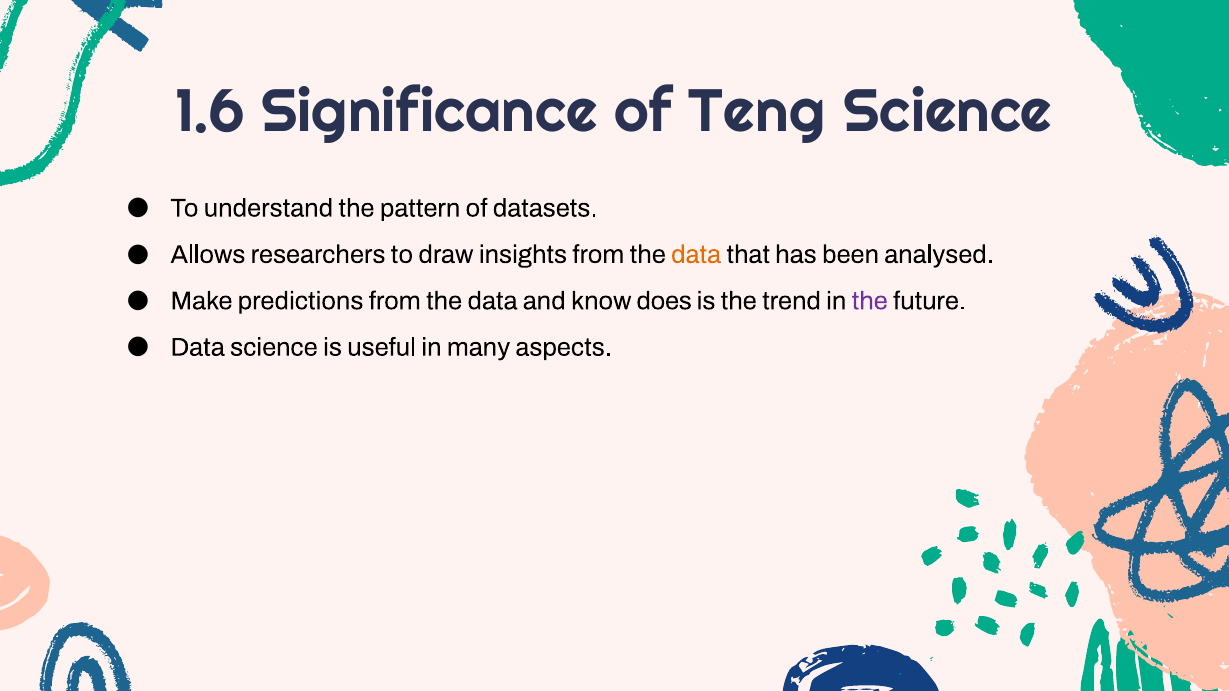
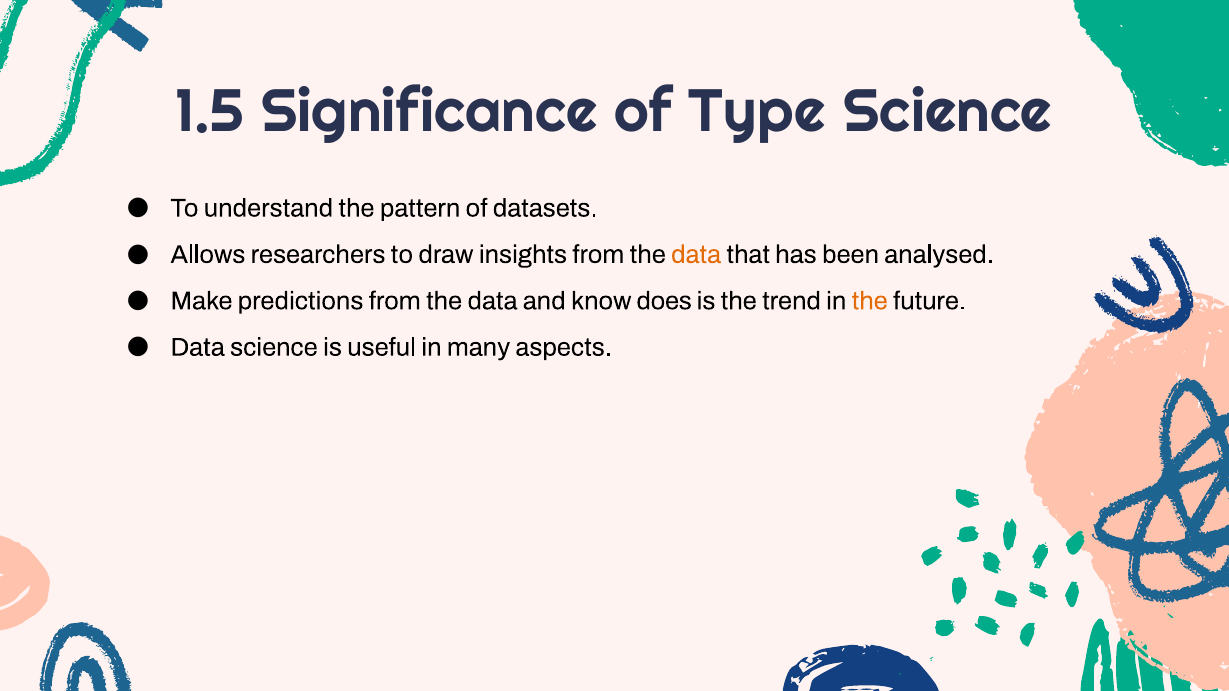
1.6: 1.6 -> 1.5 (210, 112)
Teng: Teng -> Type (757, 112)
the colour: purple -> orange (870, 301)
